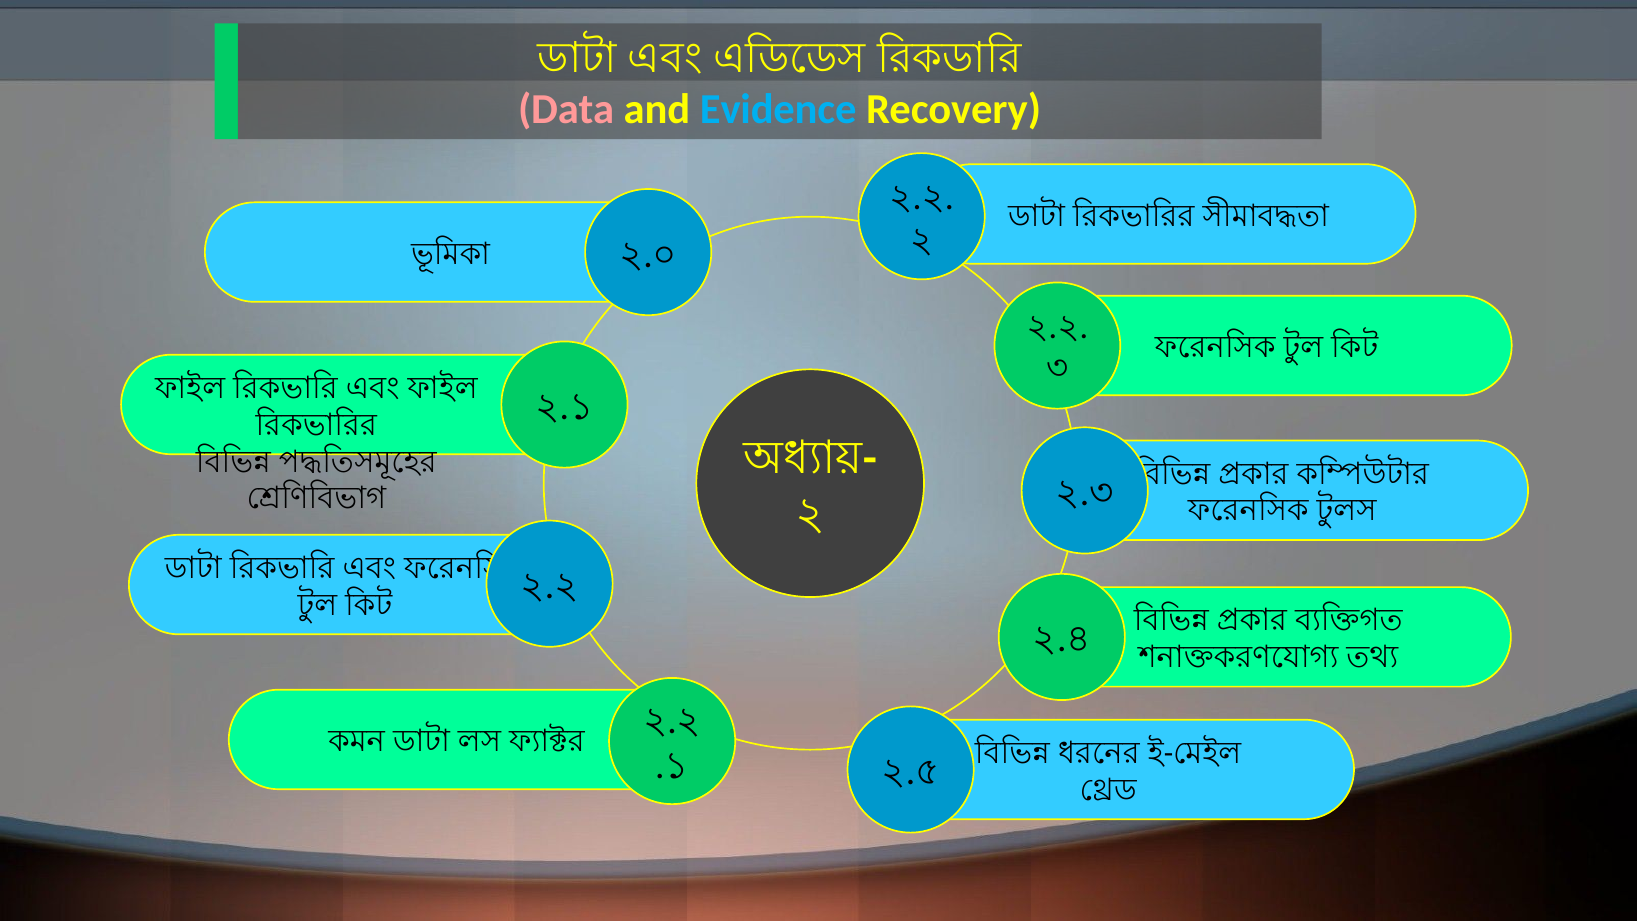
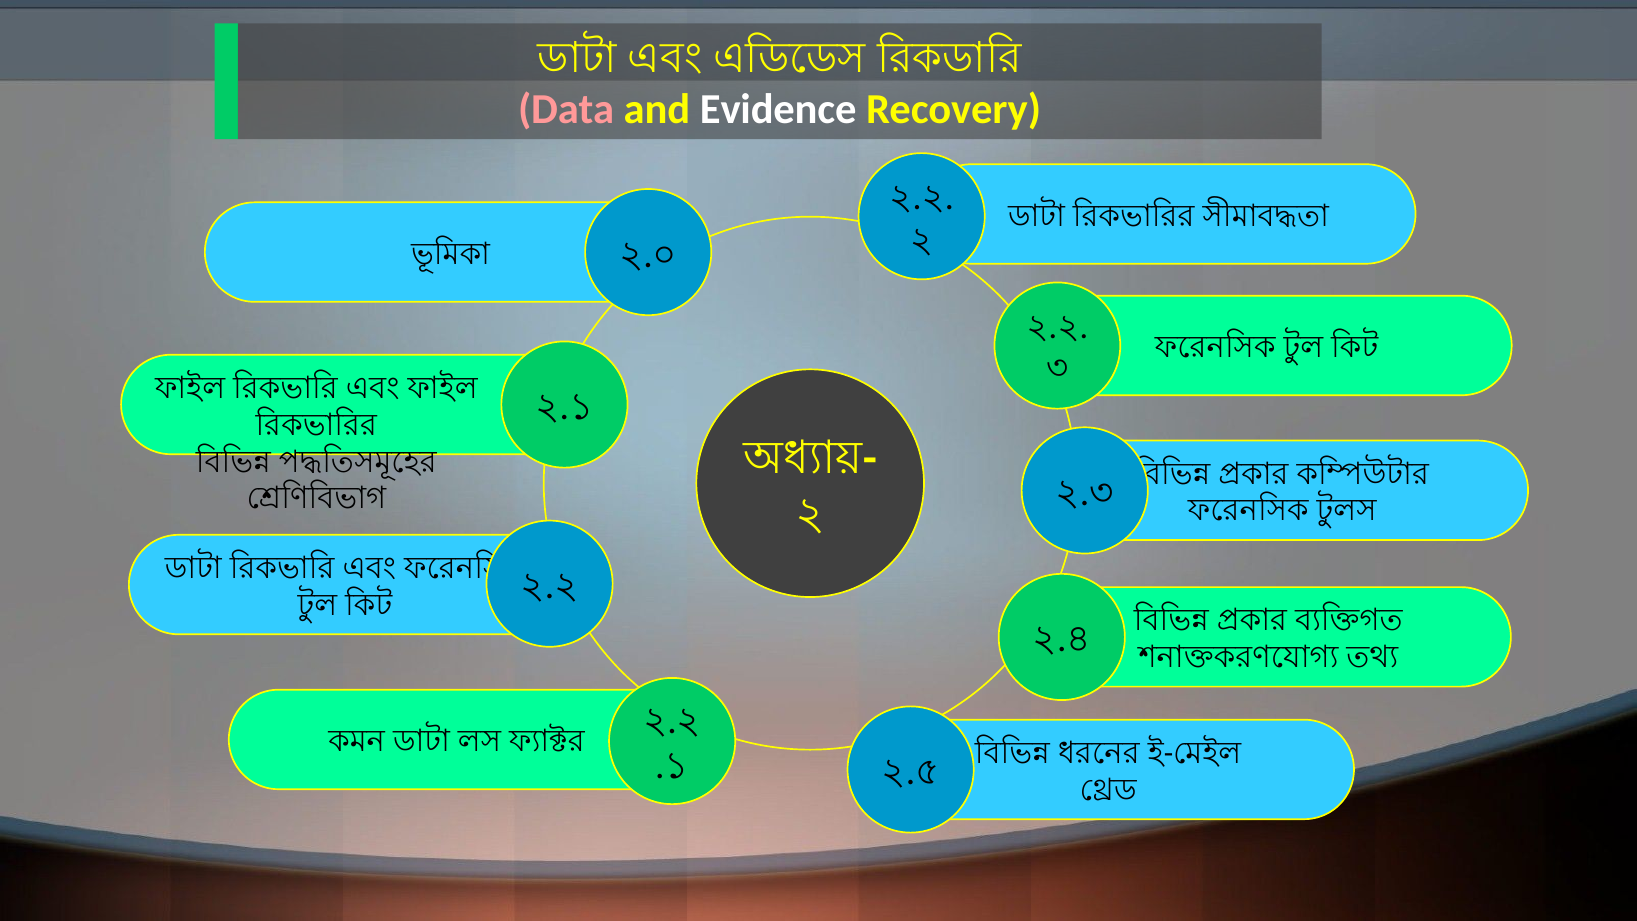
Evidence colour: light blue -> white (778, 109)
